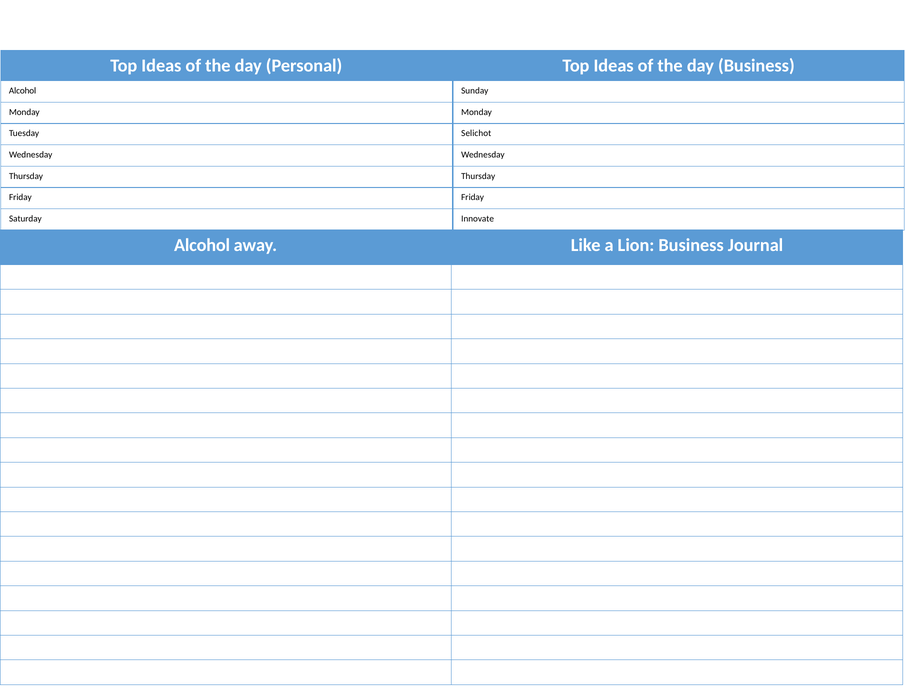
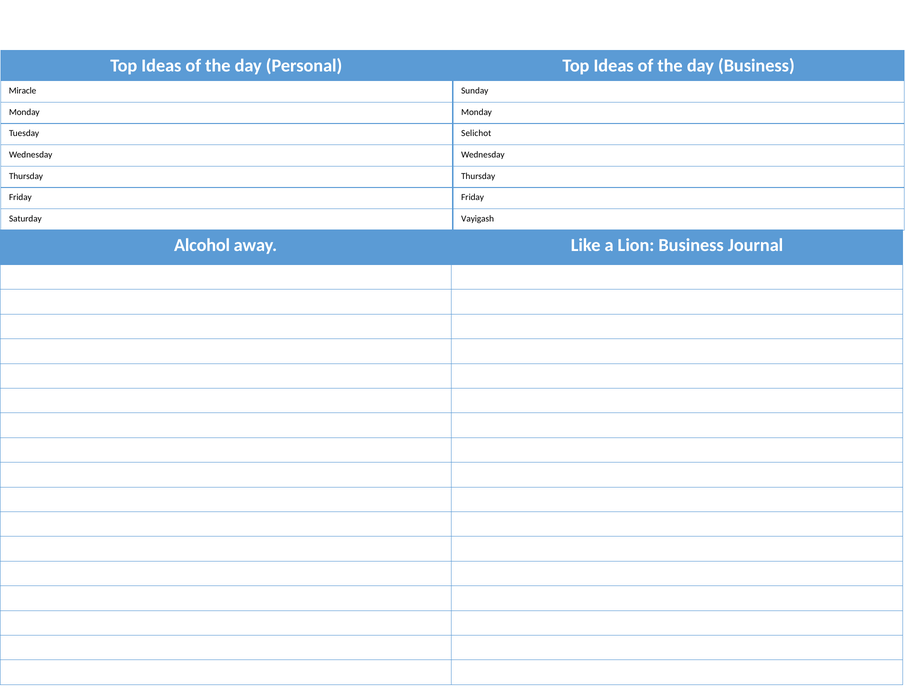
Alcohol: Alcohol -> Miracle (23, 91)
Innovate: Innovate -> Vayigash (478, 219)
